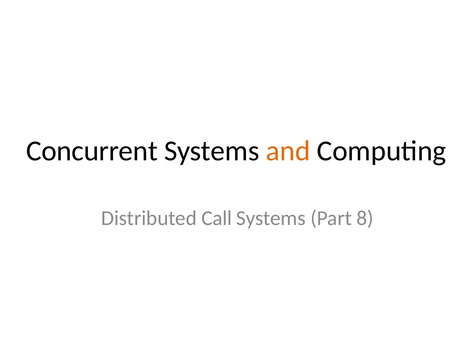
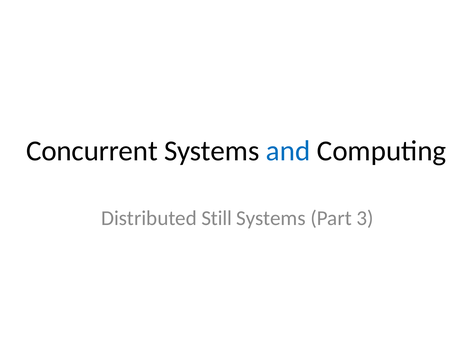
and colour: orange -> blue (288, 151)
Call: Call -> Still (217, 218)
8: 8 -> 3 (365, 218)
